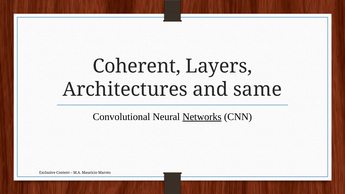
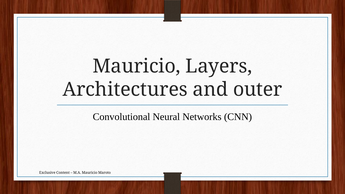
Coherent: Coherent -> Mauricio (137, 66)
same: same -> outer (258, 90)
Networks underline: present -> none (202, 117)
